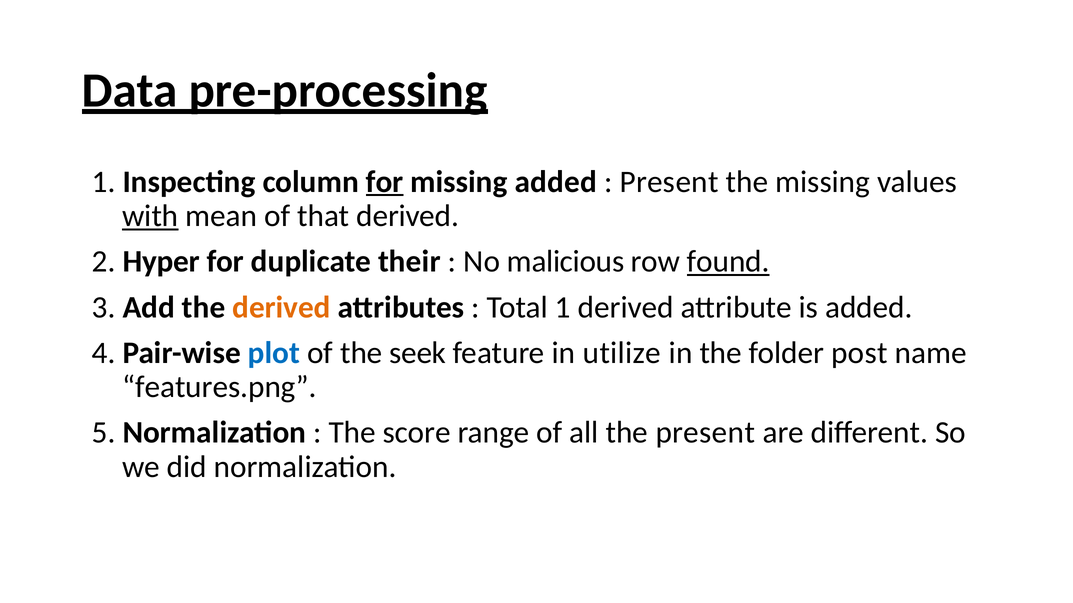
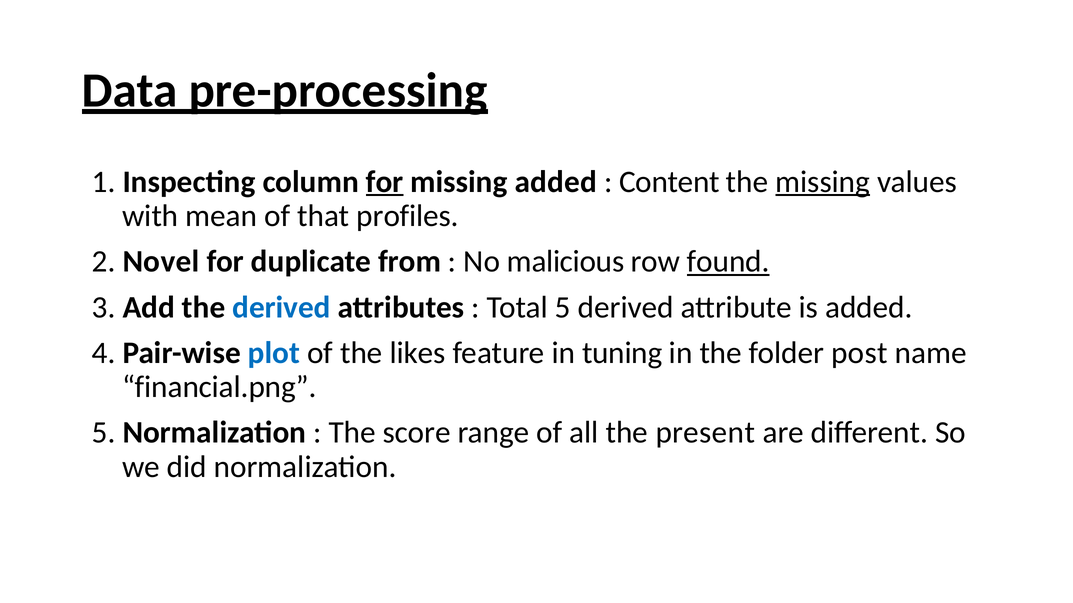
Present: Present -> Content (669, 182)
missing underline: none -> present (823, 182)
with underline: present -> none (150, 216)
that derived: derived -> profiles (408, 216)
Hyper: Hyper -> Novel (161, 262)
their: their -> from (409, 262)
derived colour: orange -> blue (282, 307)
Total 1: 1 -> 5 (563, 307)
seek: seek -> likes (418, 353)
utilize: utilize -> tuning (622, 353)
features.png: features.png -> financial.png (219, 387)
